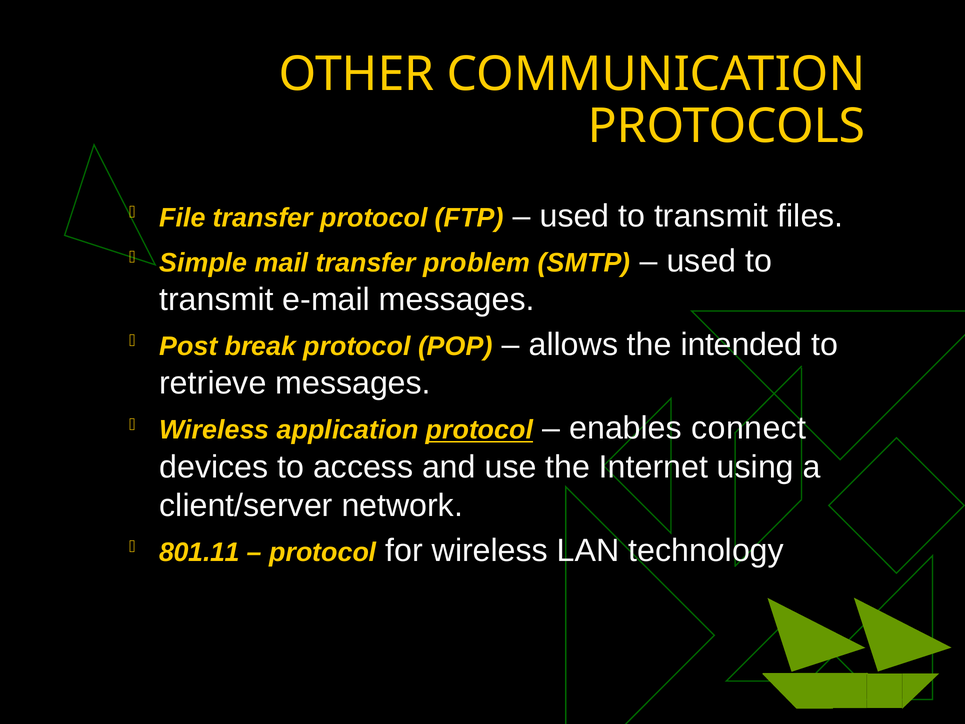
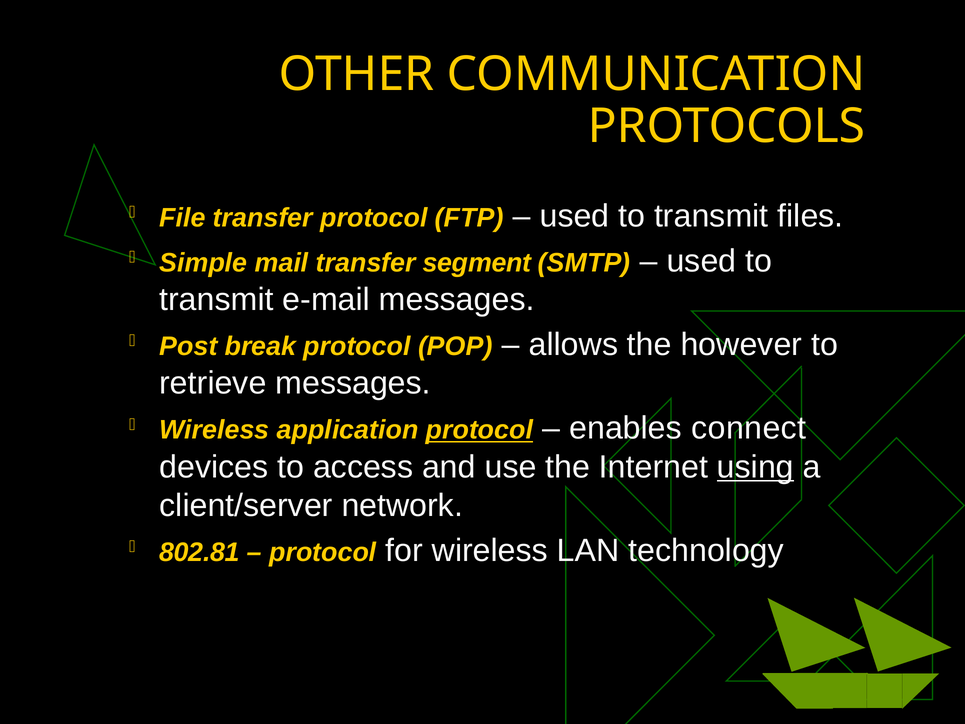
problem: problem -> segment (477, 263)
intended: intended -> however (741, 345)
using underline: none -> present (755, 467)
801.11: 801.11 -> 802.81 (199, 552)
